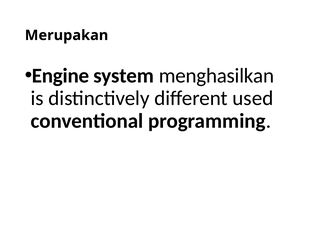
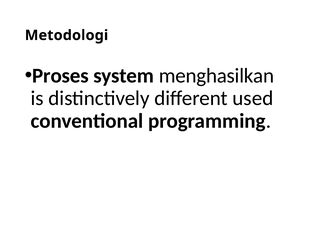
Merupakan: Merupakan -> Metodologi (67, 35)
Engine: Engine -> Proses (60, 76)
